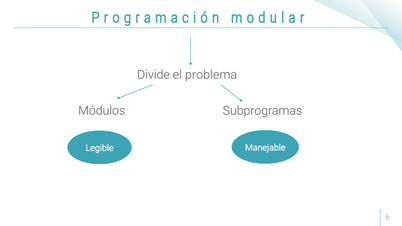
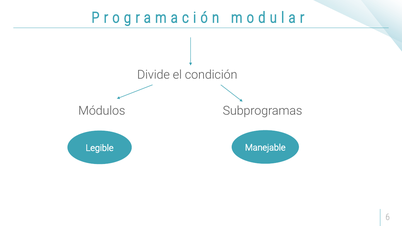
problema: problema -> condición (211, 75)
